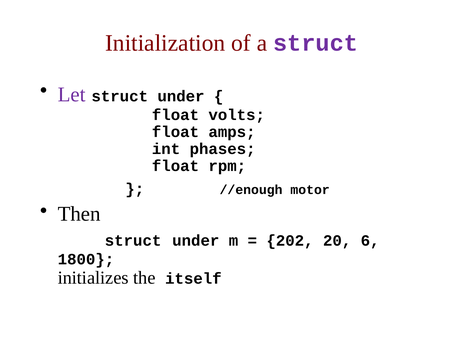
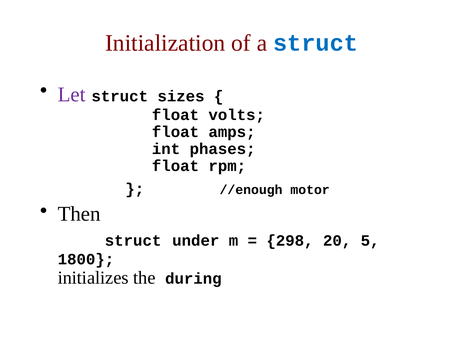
struct colour: purple -> blue (316, 43)
under: under -> sizes (181, 96)
202: 202 -> 298 (290, 240)
6: 6 -> 5 (370, 240)
itself: itself -> during (193, 278)
